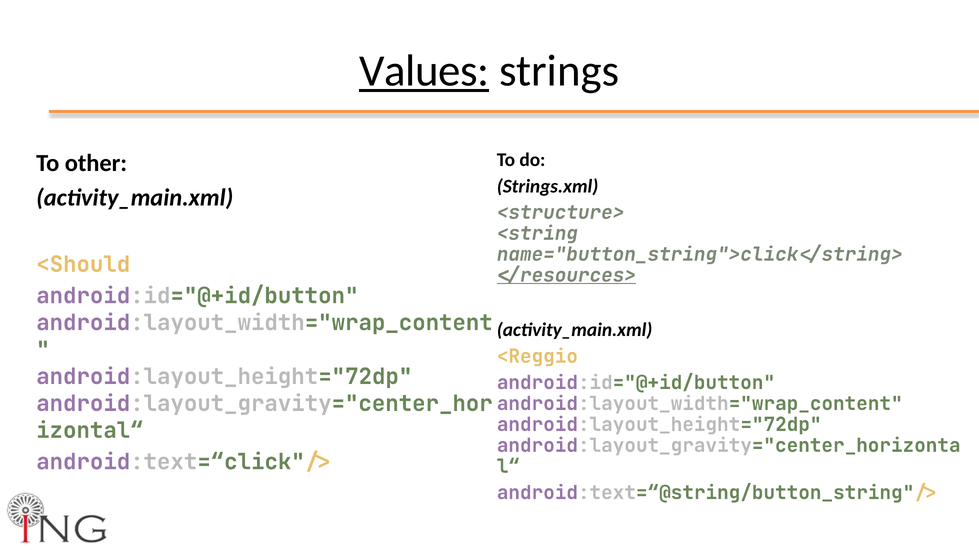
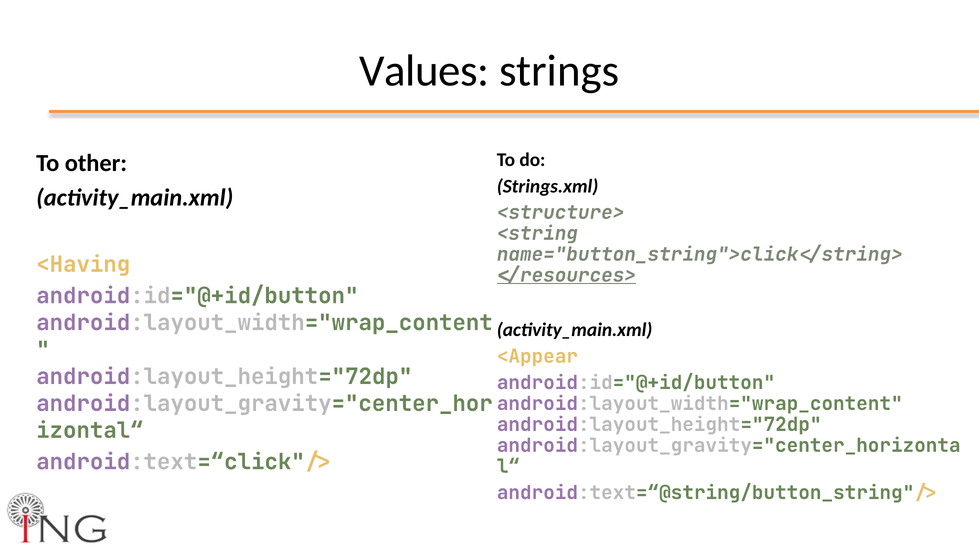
Values underline: present -> none (424, 71)
<Should: <Should -> <Having (83, 264)
<Reggio: <Reggio -> <Appear (537, 356)
